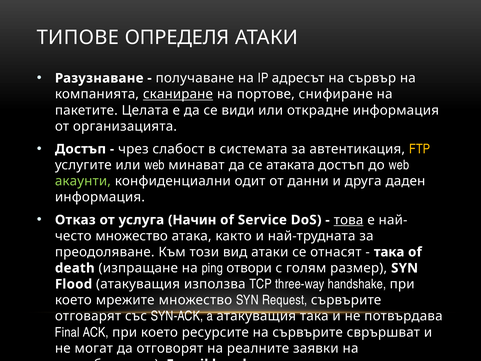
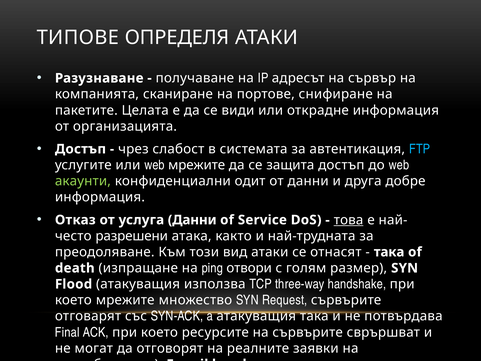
сканиране underline: present -> none (178, 94)
FTP colour: yellow -> light blue (420, 149)
web минават: минават -> мрежите (197, 165)
атаката: атаката -> защита (290, 165)
даден: даден -> добре (405, 181)
услуга Начин: Начин -> Данни (192, 220)
множество: множество -> разрешени (132, 236)
